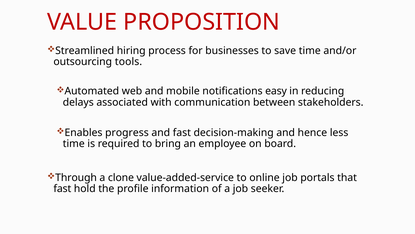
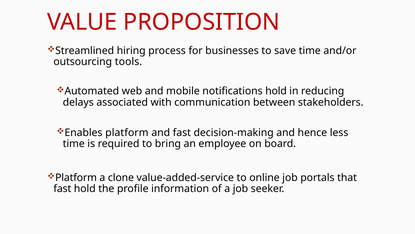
notifications easy: easy -> hold (276, 91)
Enables progress: progress -> platform (127, 132)
Through: Through -> Platform (76, 177)
